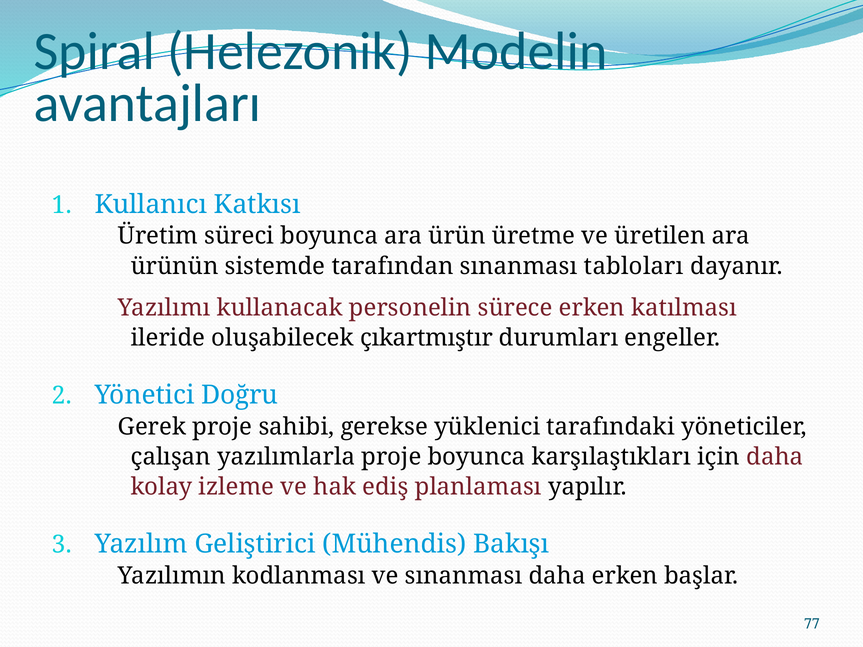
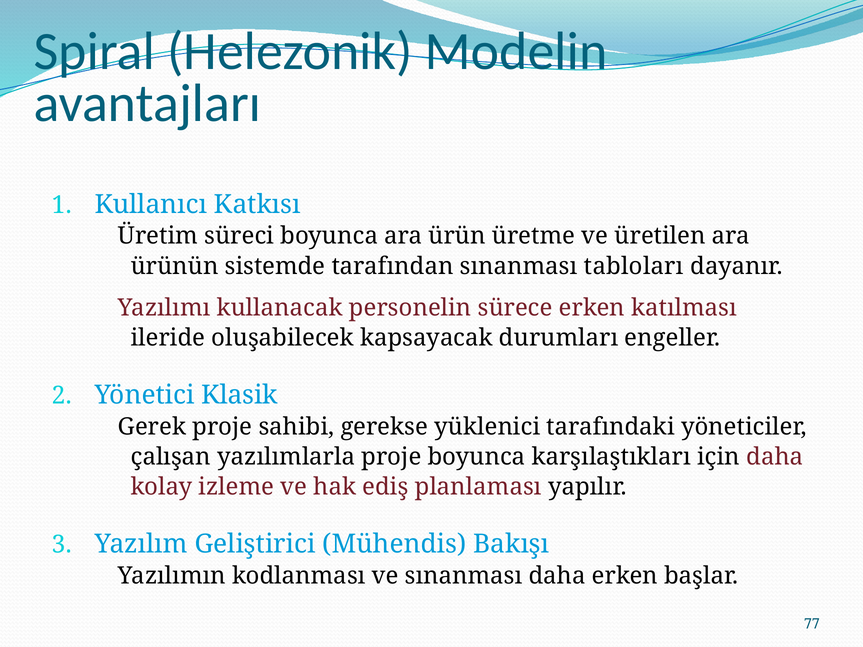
çıkartmıştır: çıkartmıştır -> kapsayacak (426, 338)
Doğru: Doğru -> Klasik (240, 395)
